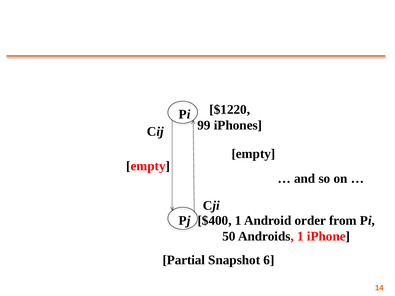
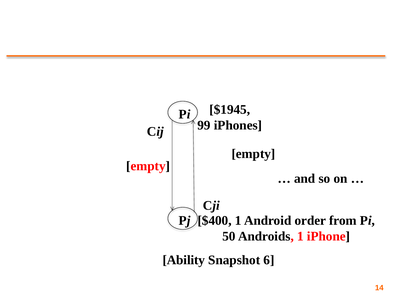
$1220: $1220 -> $1945 (230, 110)
Partial: Partial -> Ability (184, 260)
